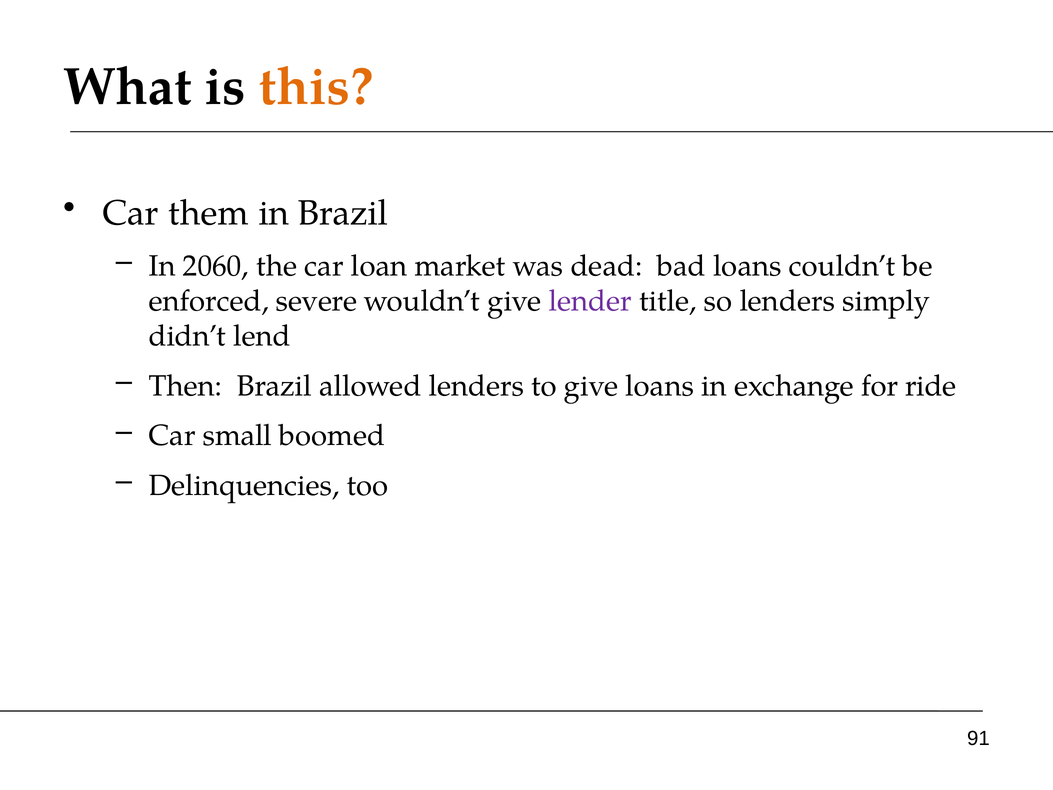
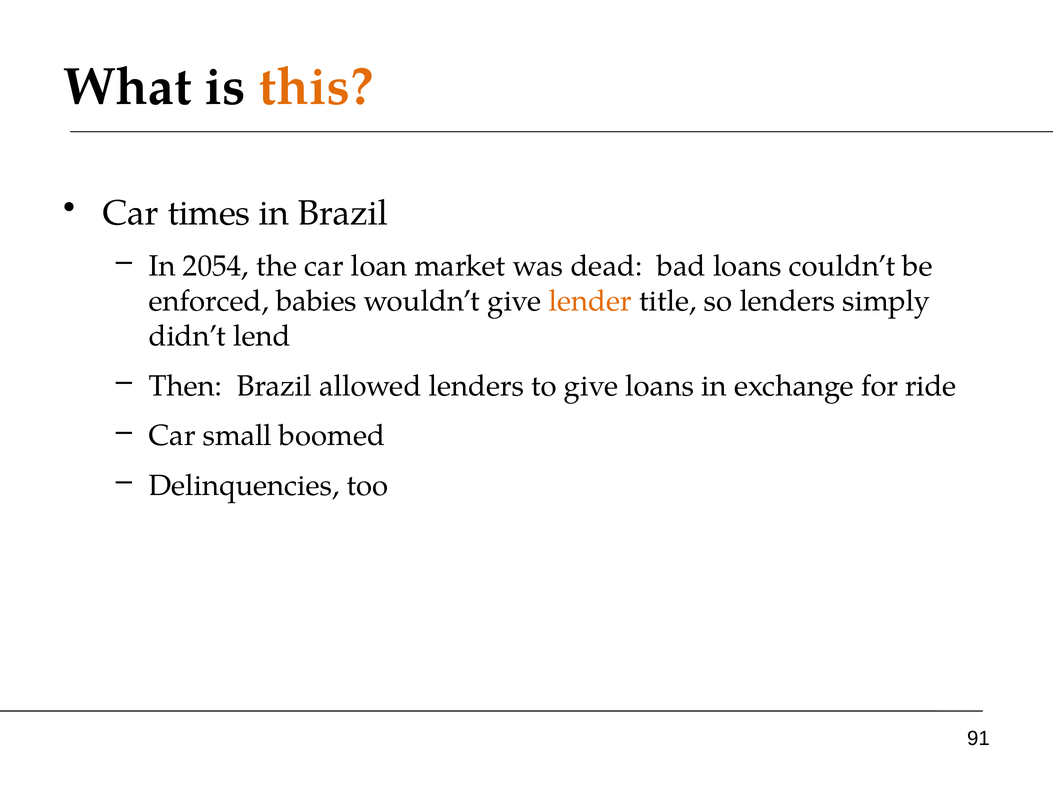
them: them -> times (209, 213)
2060: 2060 -> 2054 (216, 266)
severe: severe -> babies (316, 301)
lender colour: purple -> orange (590, 301)
